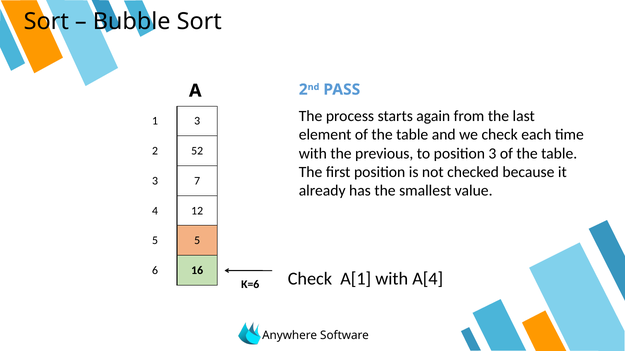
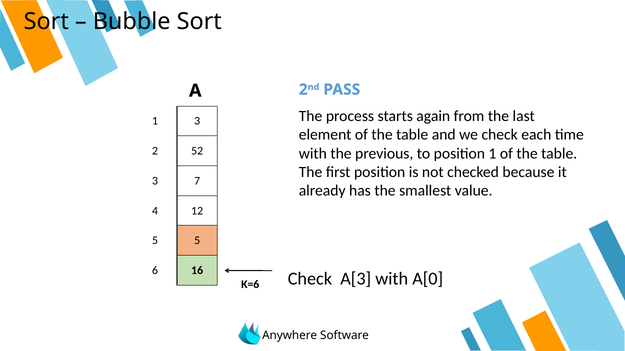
position 3: 3 -> 1 (492, 154)
A[1: A[1 -> A[3 (356, 279)
A[4: A[4 -> A[0 (428, 279)
